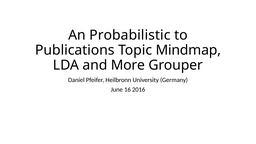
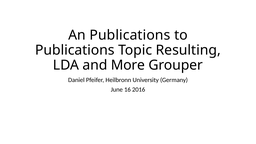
An Probabilistic: Probabilistic -> Publications (130, 35)
Mindmap: Mindmap -> Resulting (188, 50)
